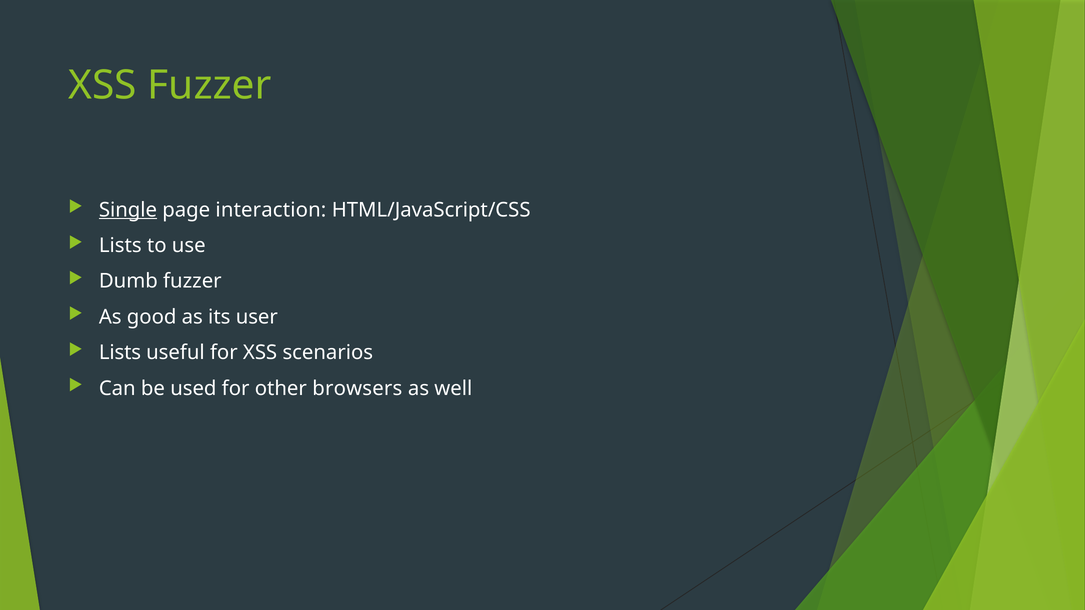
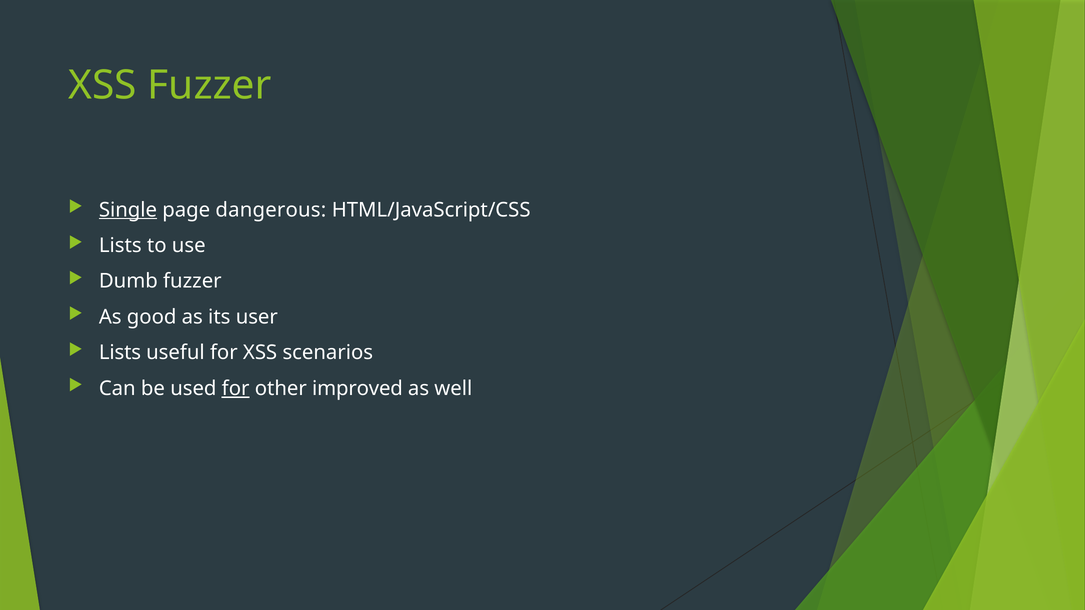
interaction: interaction -> dangerous (271, 210)
for underline: none -> present (236, 389)
browsers: browsers -> improved (357, 389)
